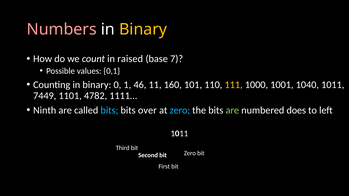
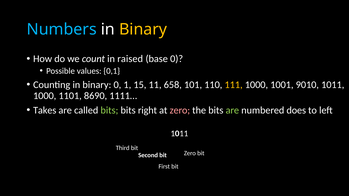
Numbers colour: pink -> light blue (62, 29)
base 7: 7 -> 0 (177, 59)
46: 46 -> 15 (140, 85)
160: 160 -> 658 (173, 85)
1040: 1040 -> 9010 (307, 85)
7449: 7449 -> 1000 (45, 96)
4782: 4782 -> 8690 (96, 96)
Ninth: Ninth -> Takes (45, 110)
bits colour: light blue -> light green (109, 110)
over: over -> right (147, 110)
zero colour: light blue -> pink (180, 110)
